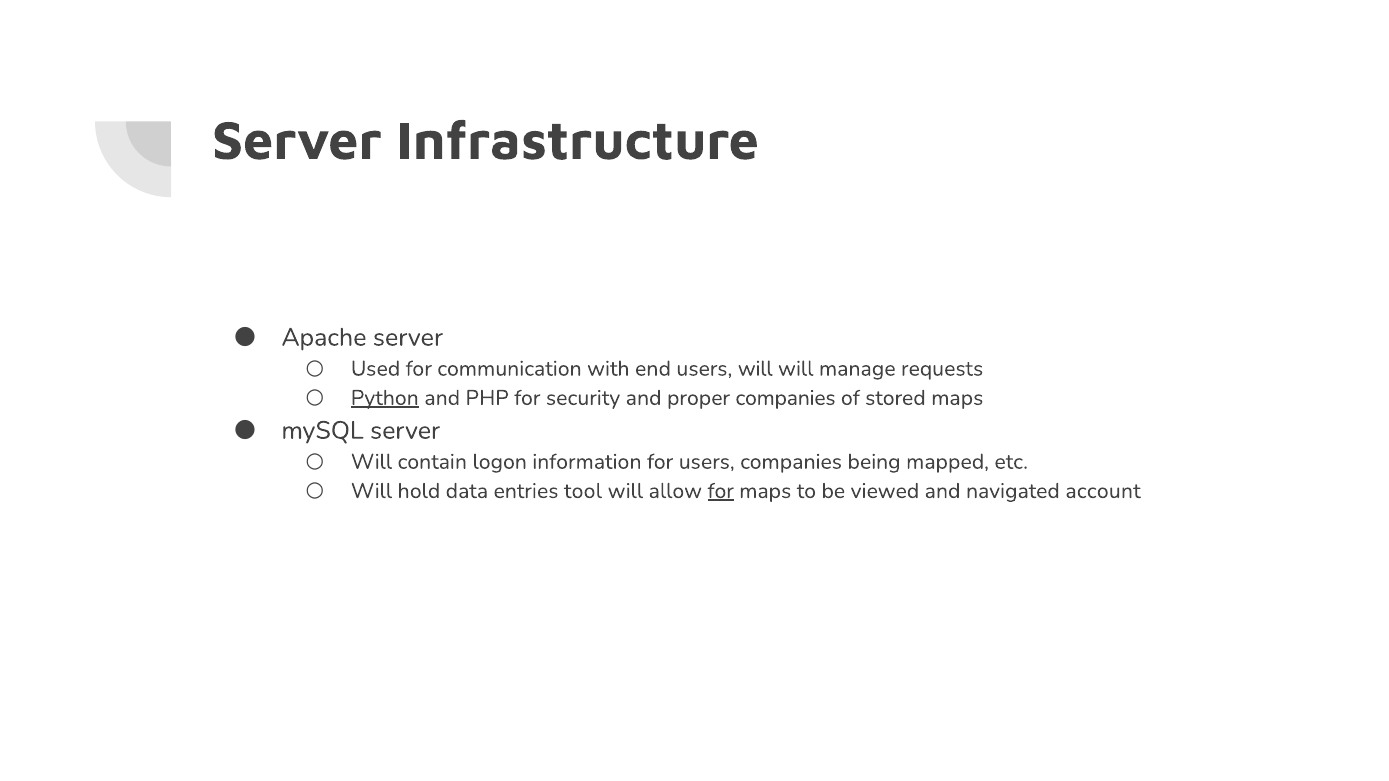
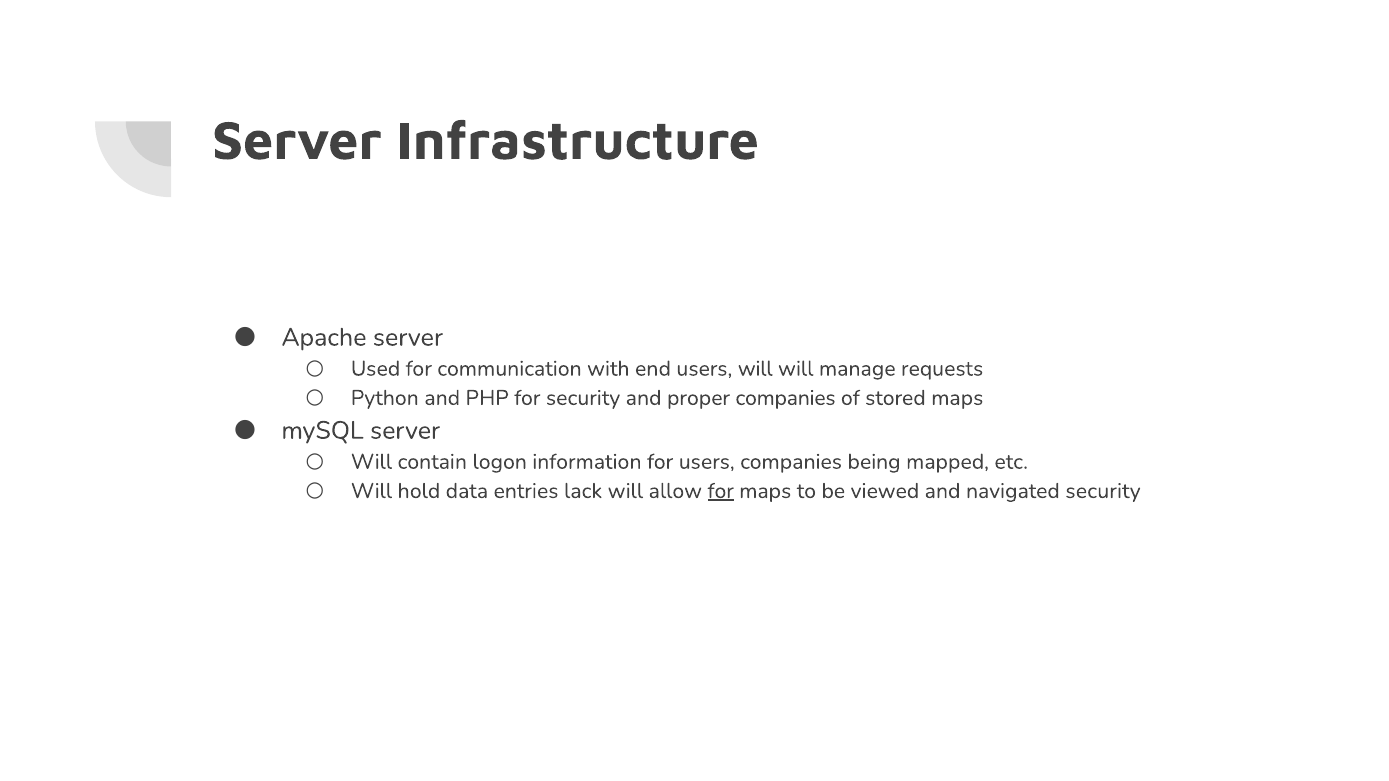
Python underline: present -> none (385, 398)
tool: tool -> lack (583, 491)
navigated account: account -> security (1103, 491)
